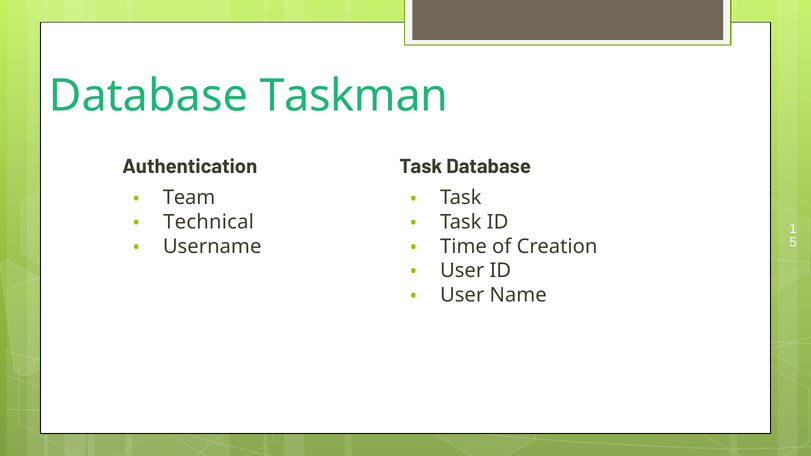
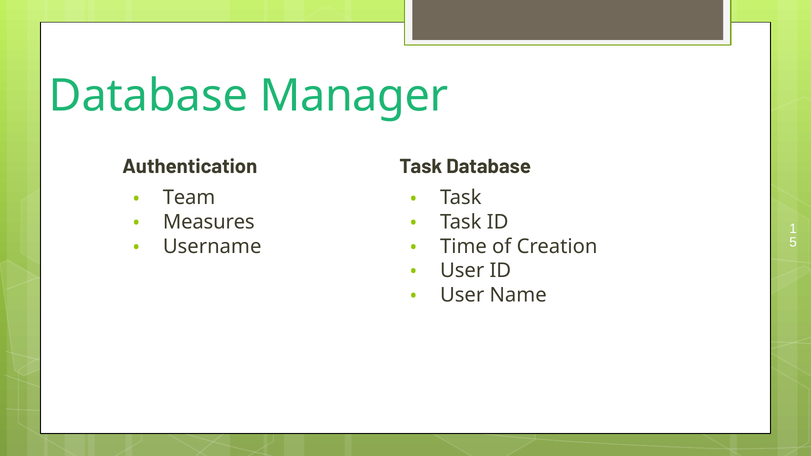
Taskman: Taskman -> Manager (354, 96)
Technical: Technical -> Measures (209, 222)
